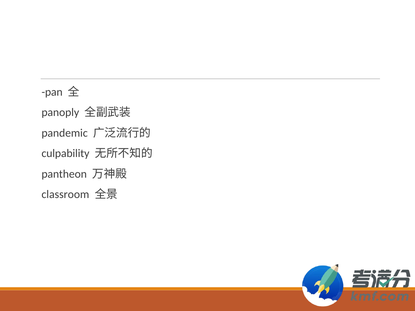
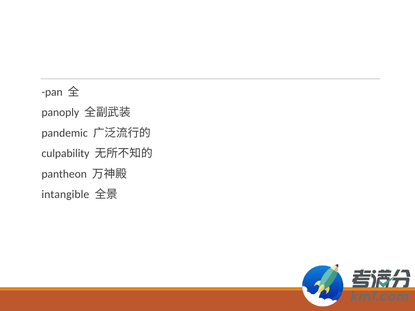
classroom: classroom -> intangible (65, 195)
